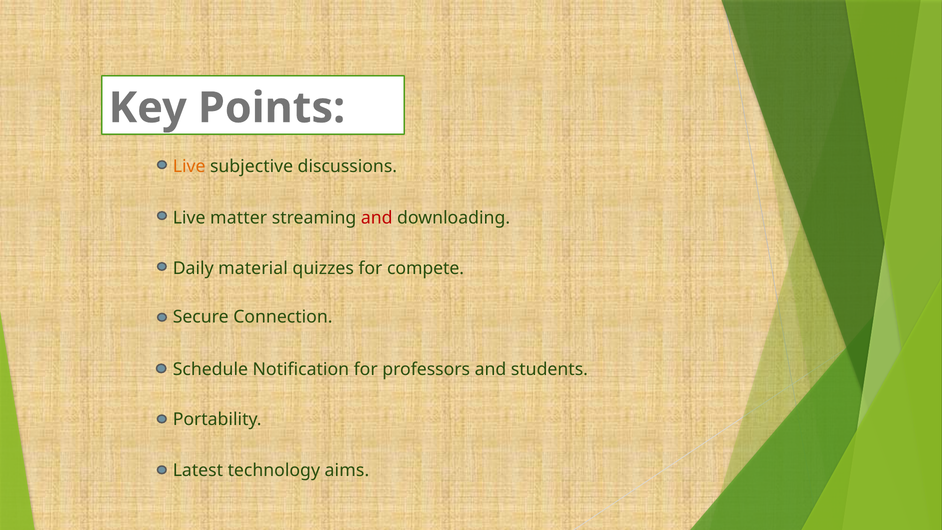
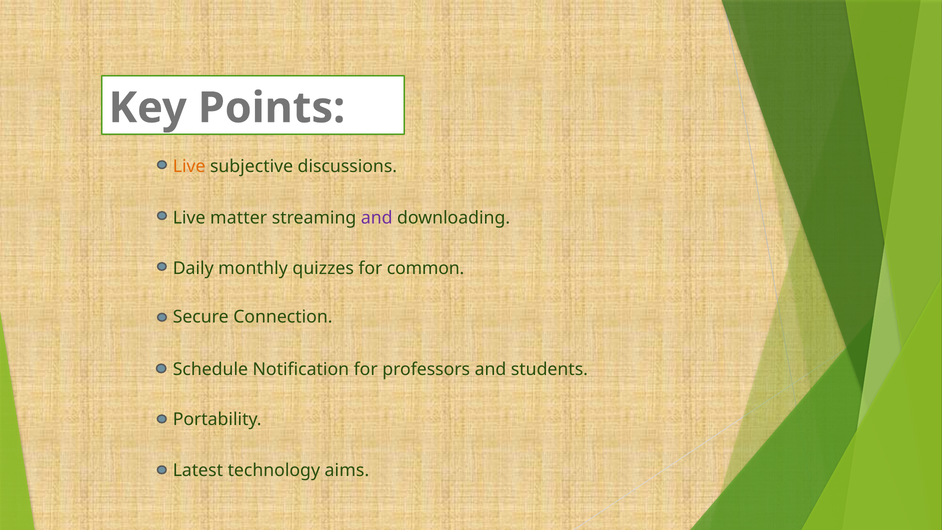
and colour: red -> purple (377, 218)
material: material -> monthly (253, 268)
compete: compete -> common (426, 268)
